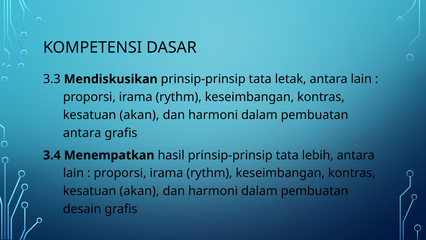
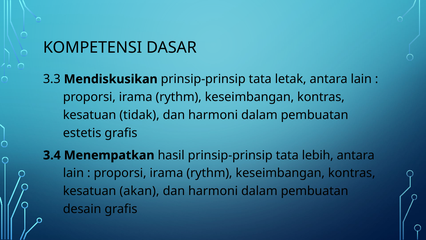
akan: akan -> tidak (139, 115)
antara: antara -> estetis (82, 133)
